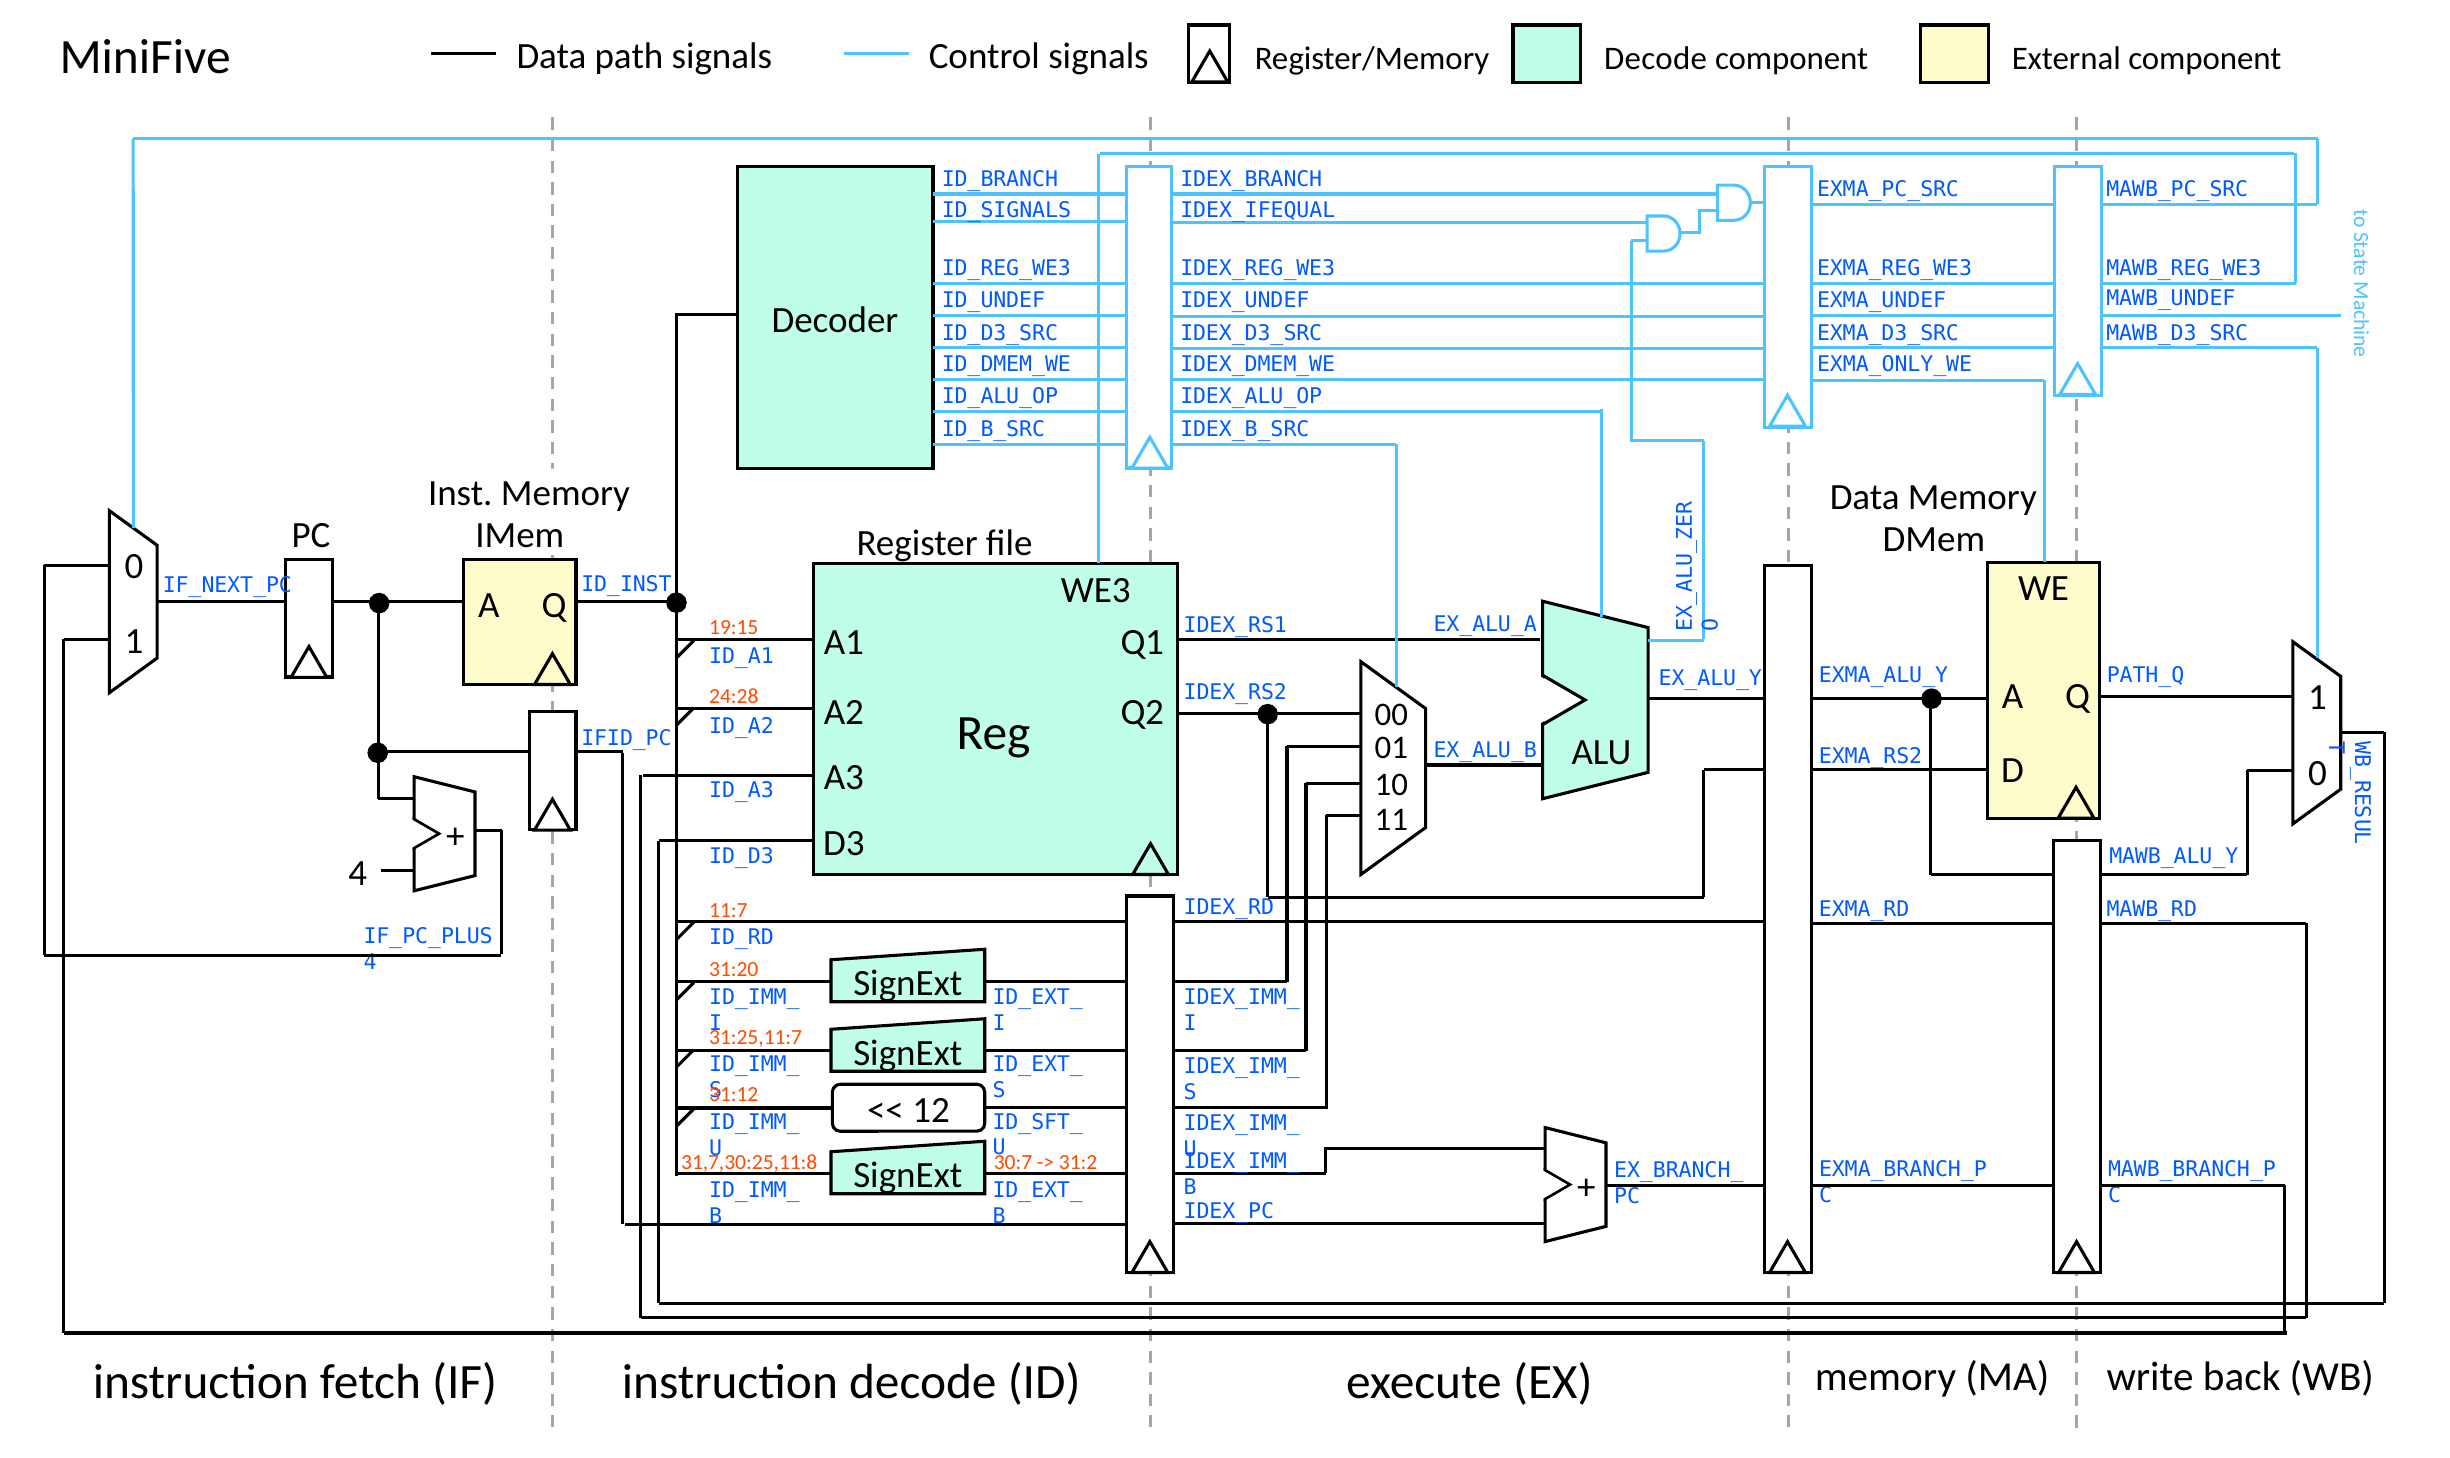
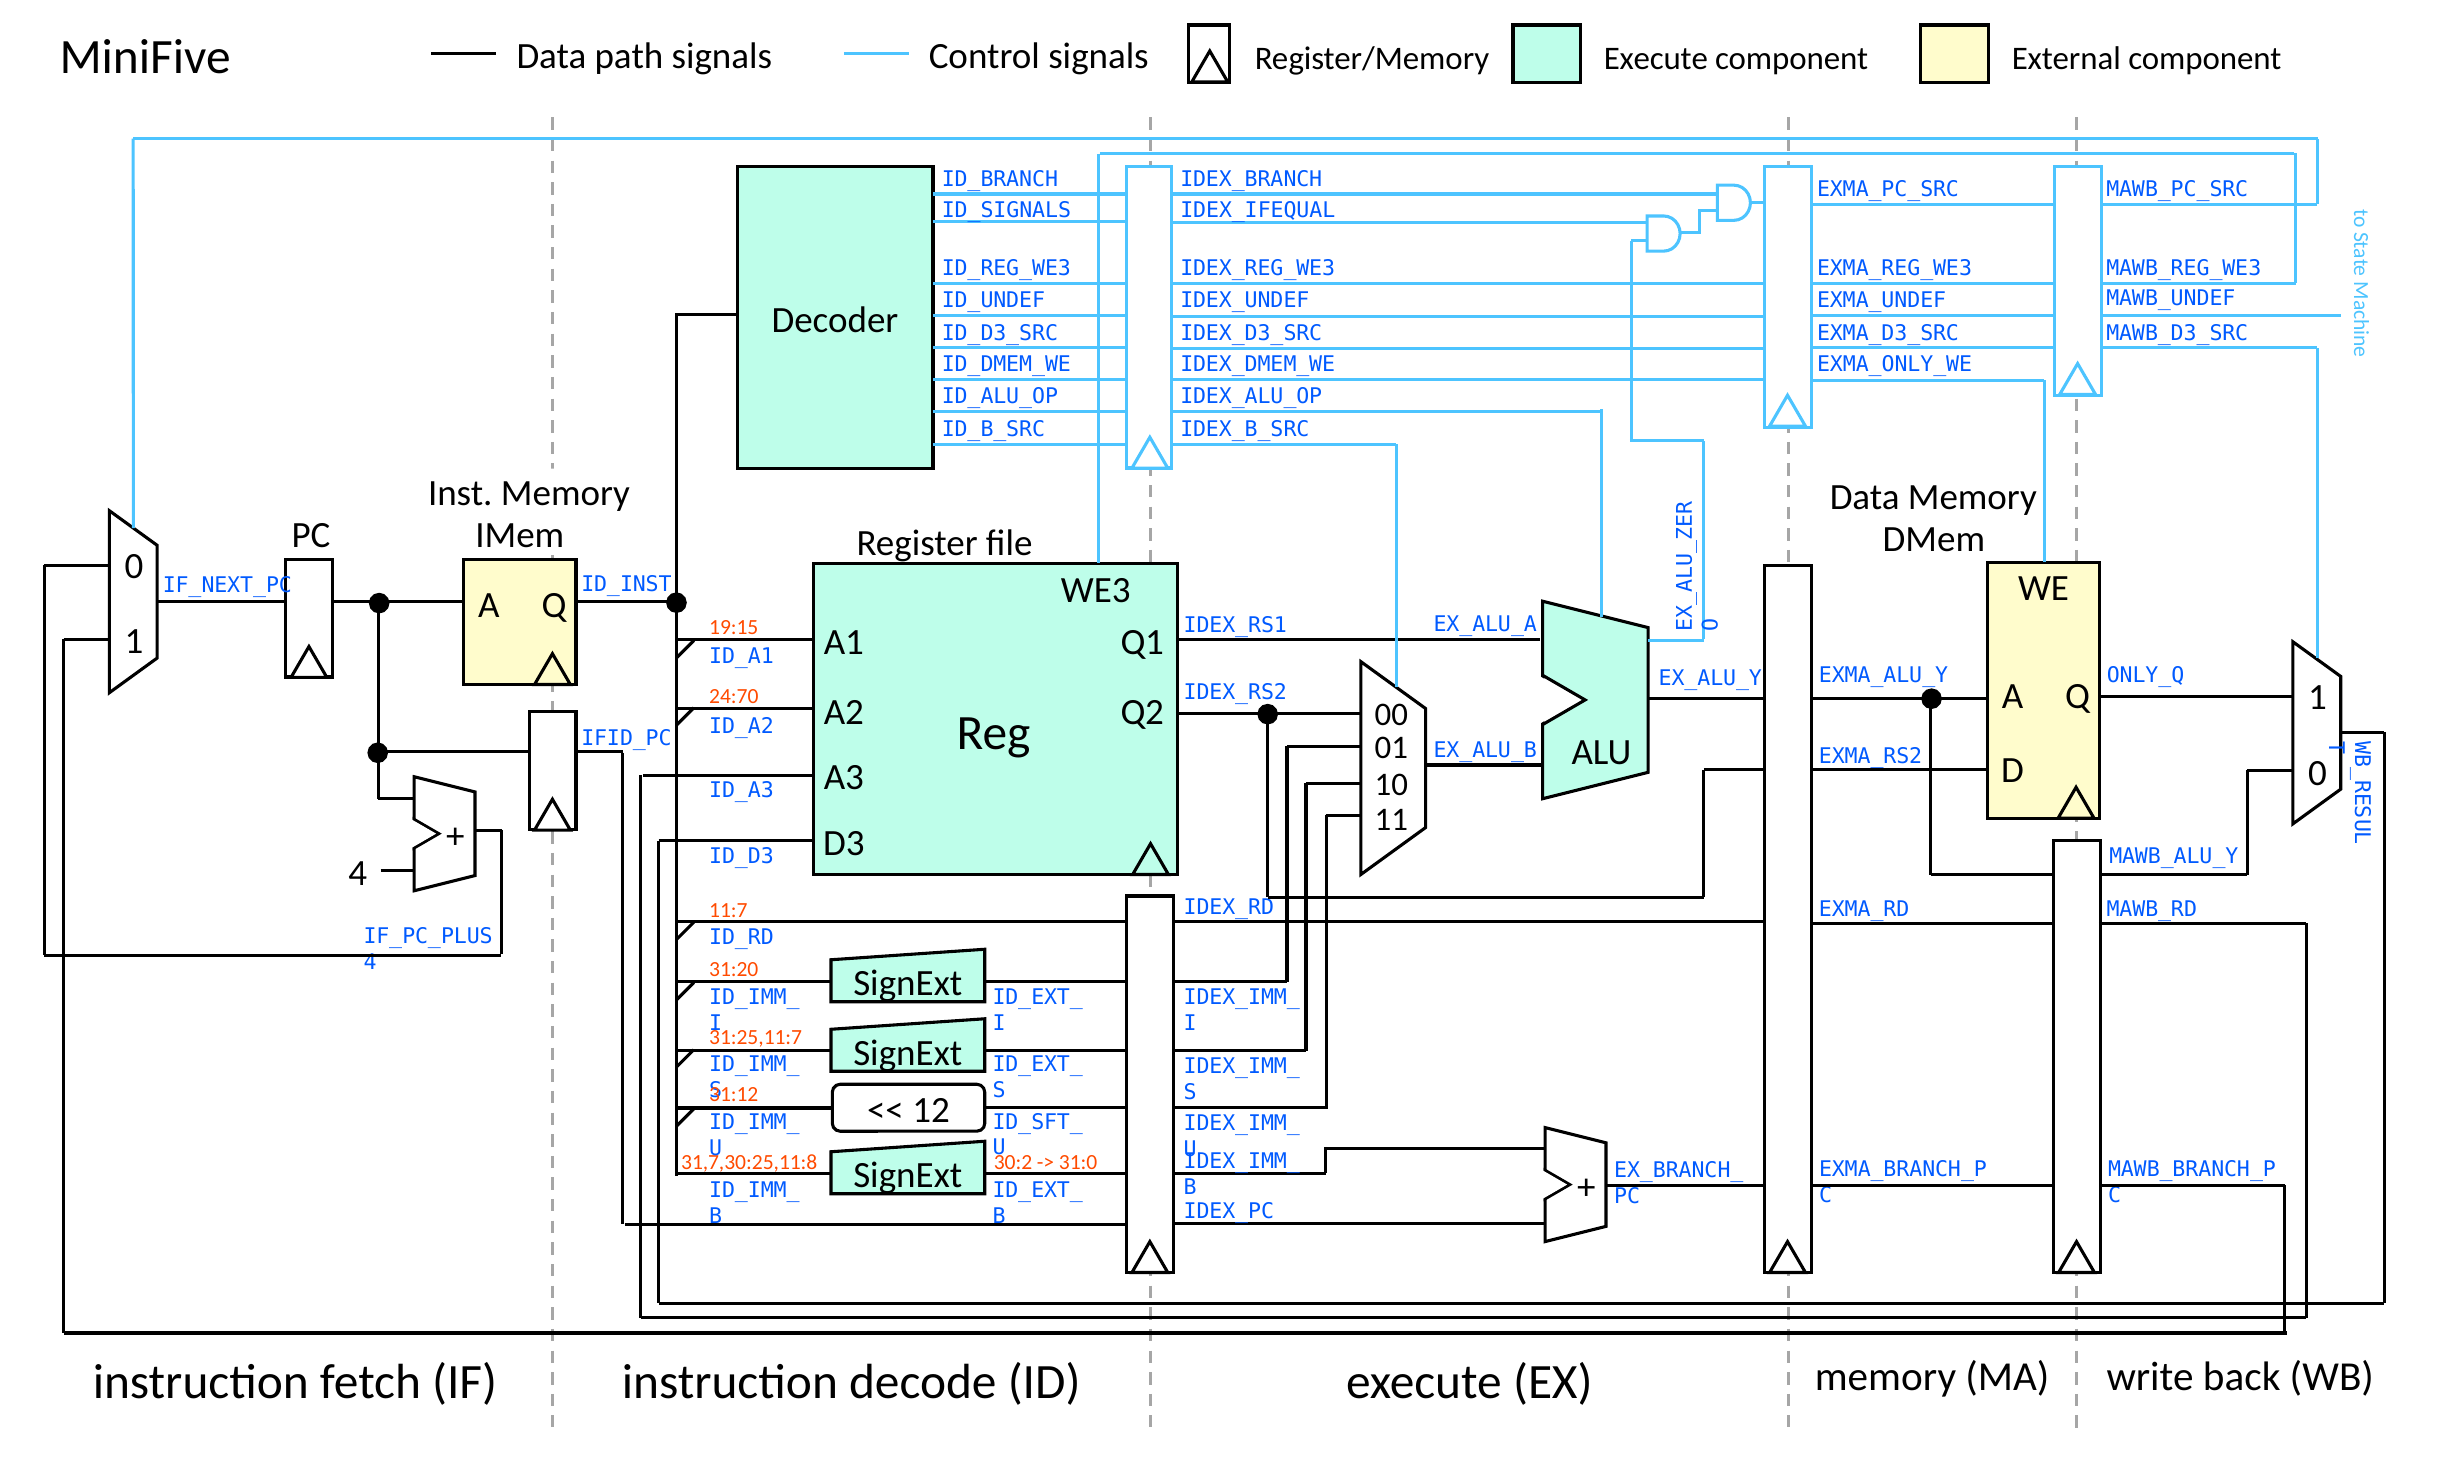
Register/Memory Decode: Decode -> Execute (1656, 58)
PATH_Q: PATH_Q -> ONLY_Q (2146, 676)
24:28: 24:28 -> 24:70 (734, 697)
30:7: 30:7 -> 30:2 (1013, 1162)
31:2: 31:2 -> 31:0 (1078, 1162)
